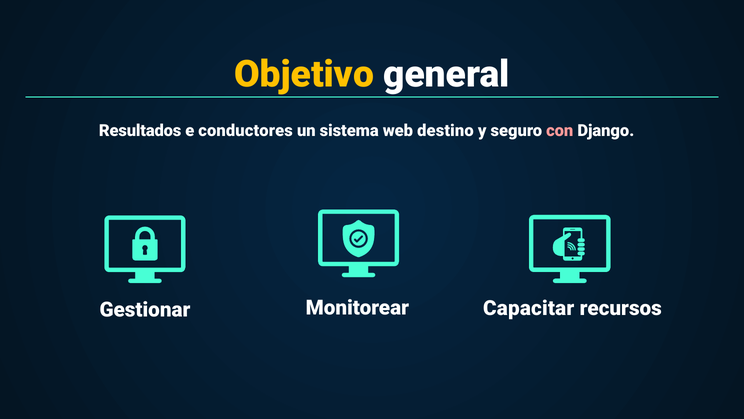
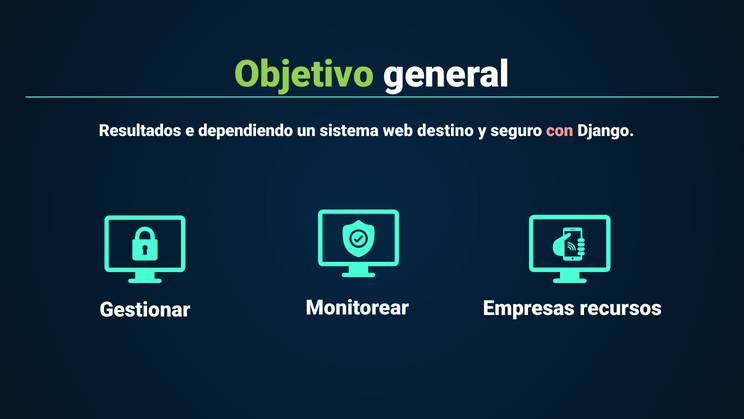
Objetivo colour: yellow -> light green (304, 75)
conductores: conductores -> dependiendo (246, 130)
Capacitar: Capacitar -> Empresas (529, 308)
